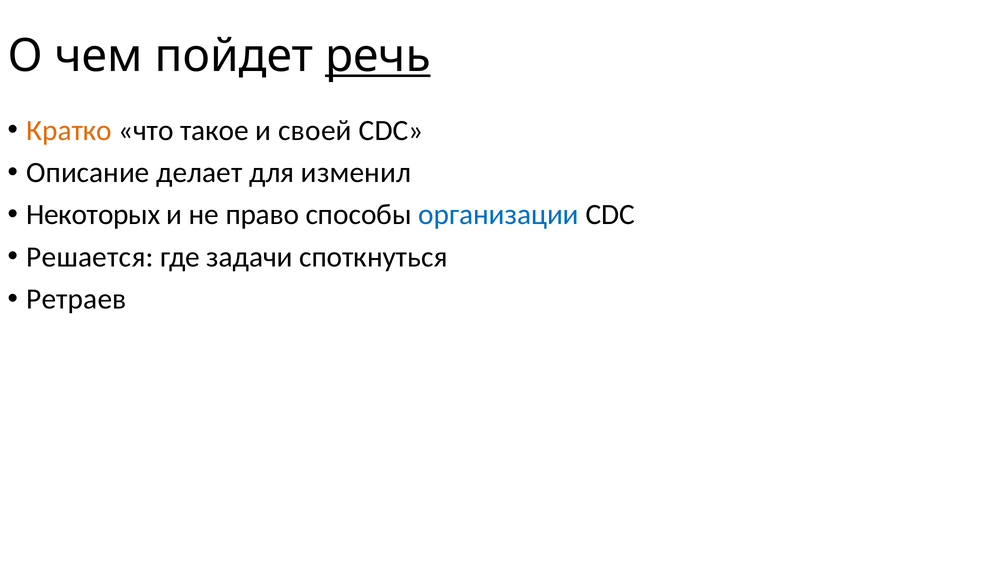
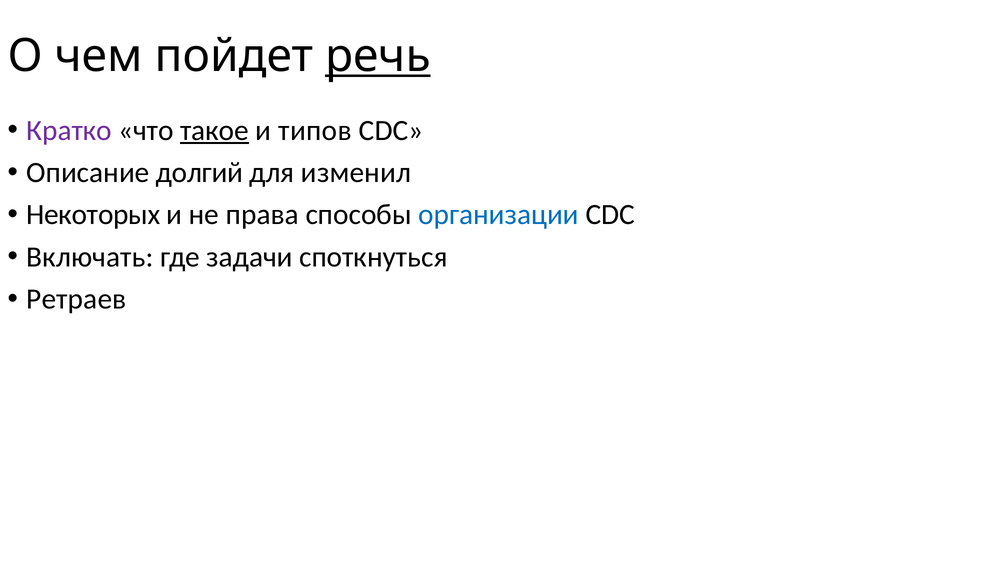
Кратко colour: orange -> purple (69, 130)
такое underline: none -> present (215, 130)
своей: своей -> типов (315, 130)
делает: делает -> долгий (199, 173)
право: право -> права (262, 215)
Решается: Решается -> Включать (90, 257)
